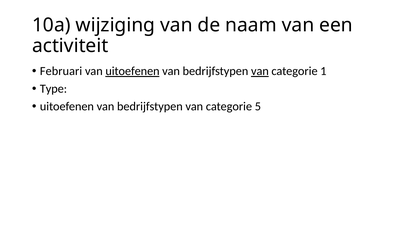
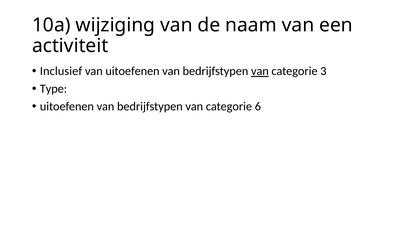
Februari: Februari -> Inclusief (61, 71)
uitoefenen underline: present -> none (132, 71)
1: 1 -> 3 (323, 71)
5: 5 -> 6 (258, 106)
